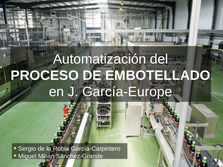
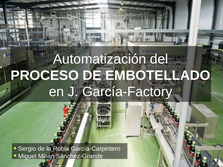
García-Europe: García-Europe -> García-Factory (127, 92)
